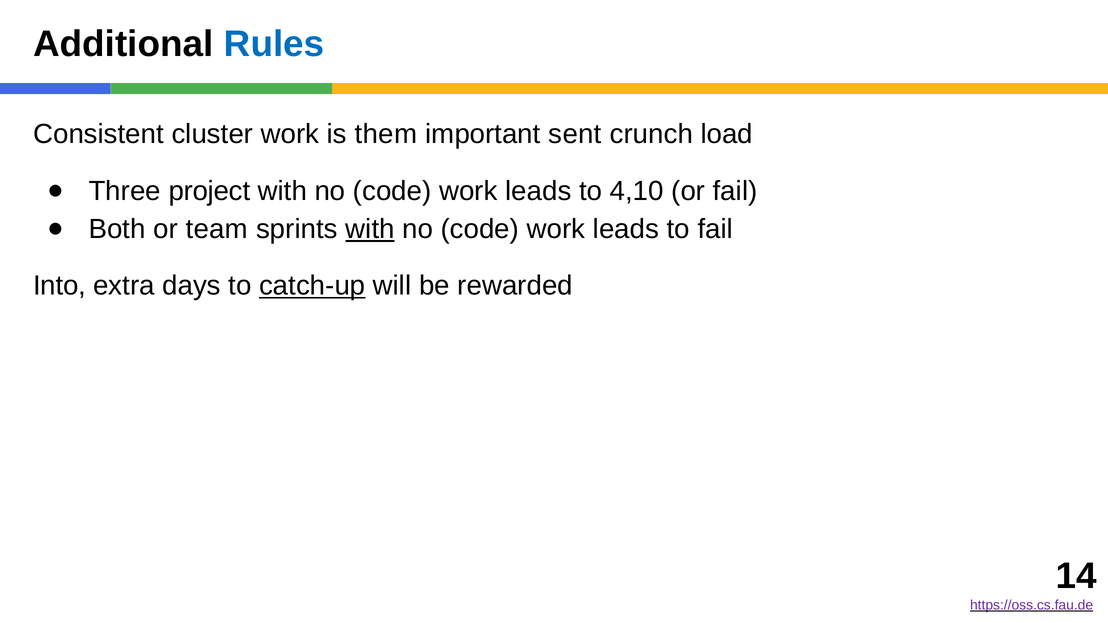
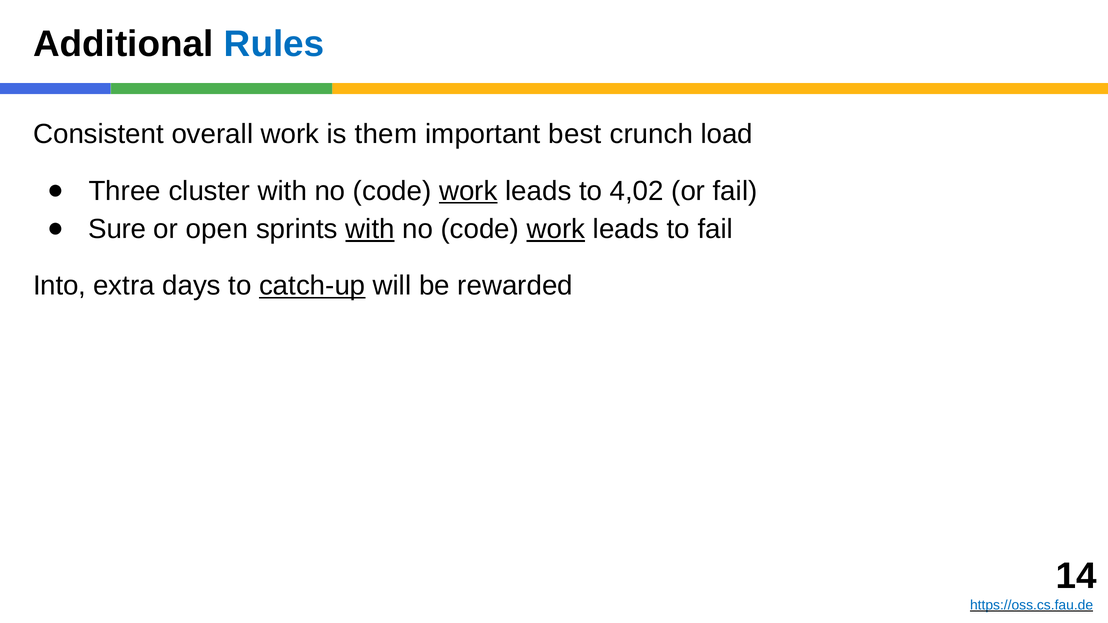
cluster: cluster -> overall (212, 134)
sent: sent -> best (575, 134)
project: project -> cluster (209, 191)
work underline: none -> present (468, 191)
4,10: 4,10 -> 4,02 (637, 191)
Both: Both -> Sure (117, 229)
team: team -> open (217, 229)
work underline: none -> present (556, 229)
https://oss.cs.fau.de colour: purple -> blue (1032, 605)
